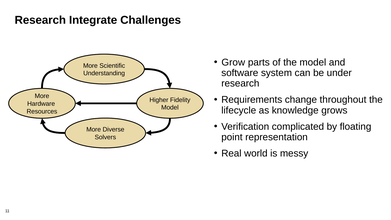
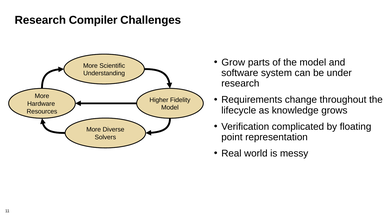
Integrate: Integrate -> Compiler (93, 20)
